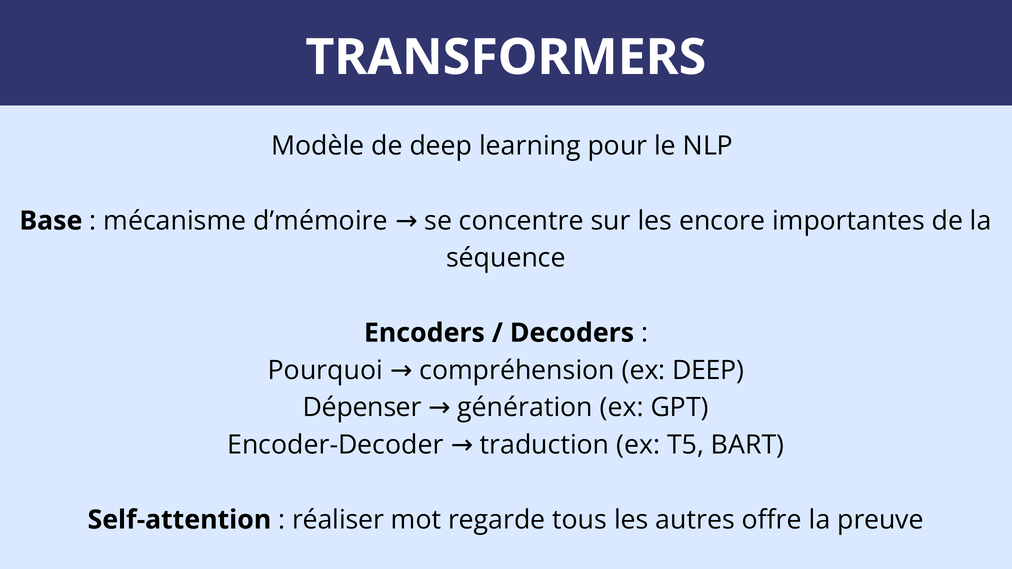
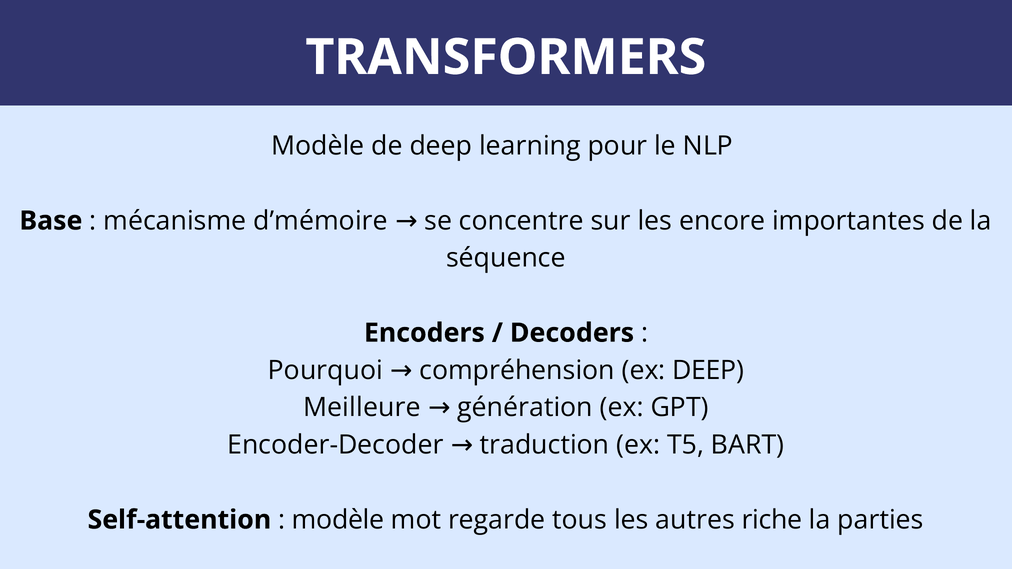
Dépenser: Dépenser -> Meilleure (362, 408)
réaliser: réaliser -> modèle (338, 520)
offre: offre -> riche (772, 520)
preuve: preuve -> parties (880, 520)
